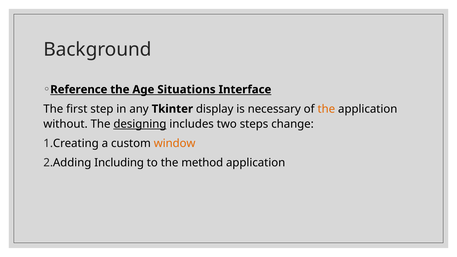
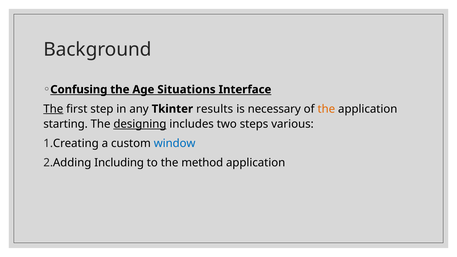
Reference: Reference -> Confusing (79, 90)
The underline: none -> present (53, 109)
display: display -> results (215, 109)
without: without -> starting (66, 124)
change: change -> various (292, 124)
window colour: orange -> blue (175, 143)
